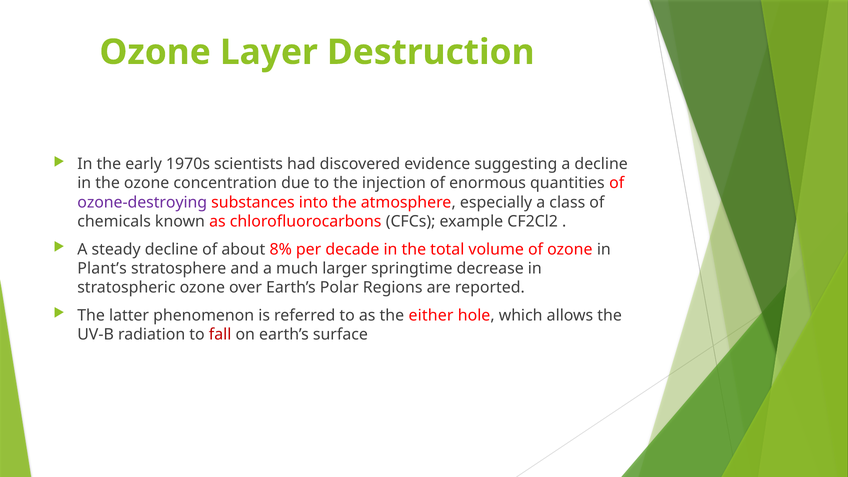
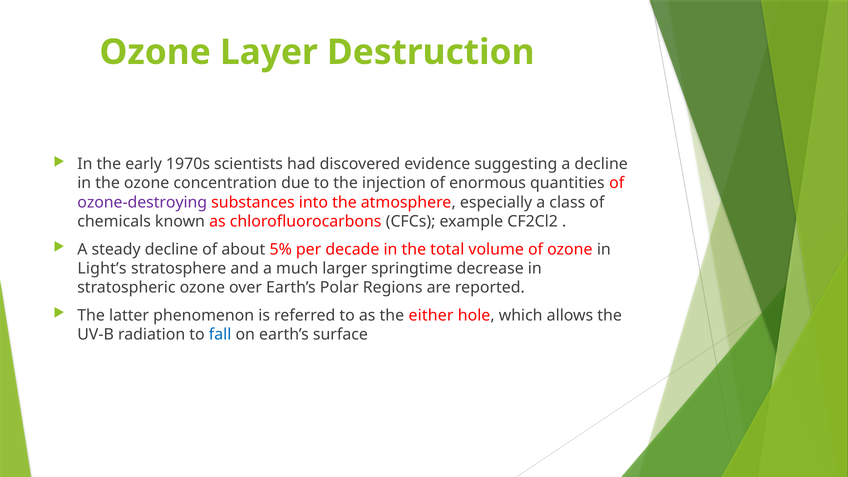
8%: 8% -> 5% (281, 249)
Plant’s: Plant’s -> Light’s (102, 268)
fall colour: red -> blue (220, 334)
